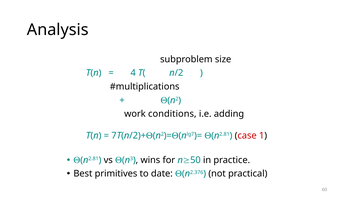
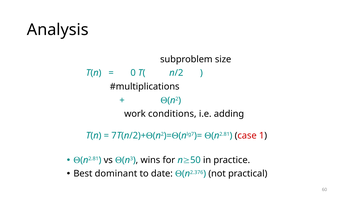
4: 4 -> 0 (133, 73)
primitives: primitives -> dominant (116, 174)
